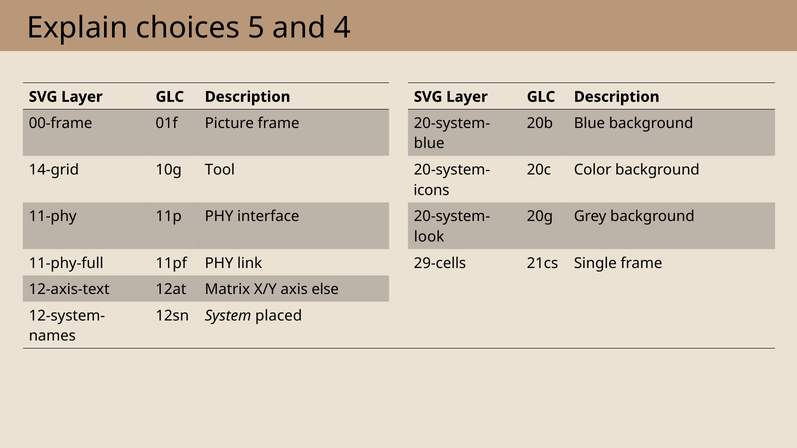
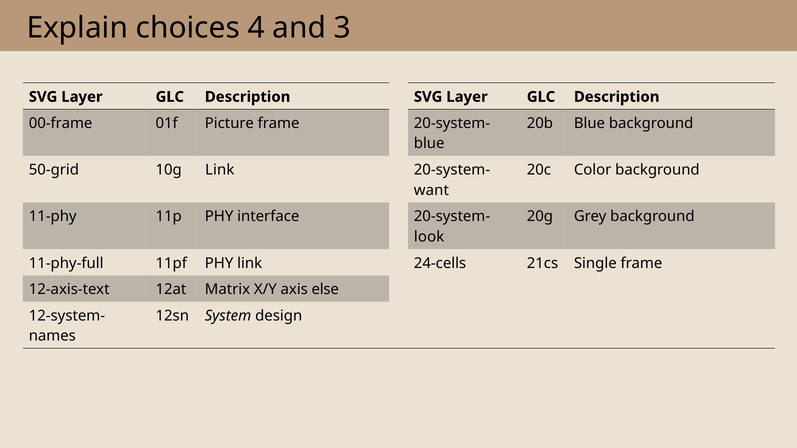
5: 5 -> 4 (256, 28)
4: 4 -> 3 (342, 28)
14-grid: 14-grid -> 50-grid (54, 170)
10g Tool: Tool -> Link (220, 170)
icons: icons -> want (431, 190)
29-cells: 29-cells -> 24-cells (440, 263)
placed: placed -> design (279, 316)
